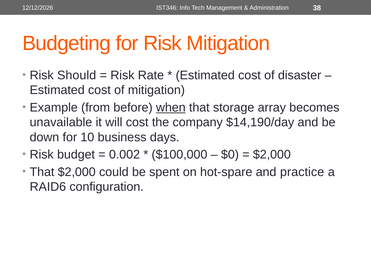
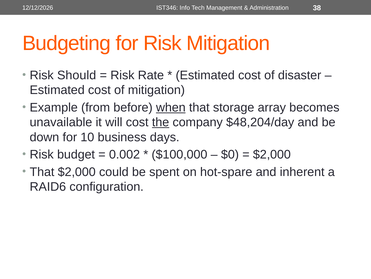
the underline: none -> present (161, 122)
$14,190/day: $14,190/day -> $48,204/day (260, 122)
practice: practice -> inherent (302, 172)
